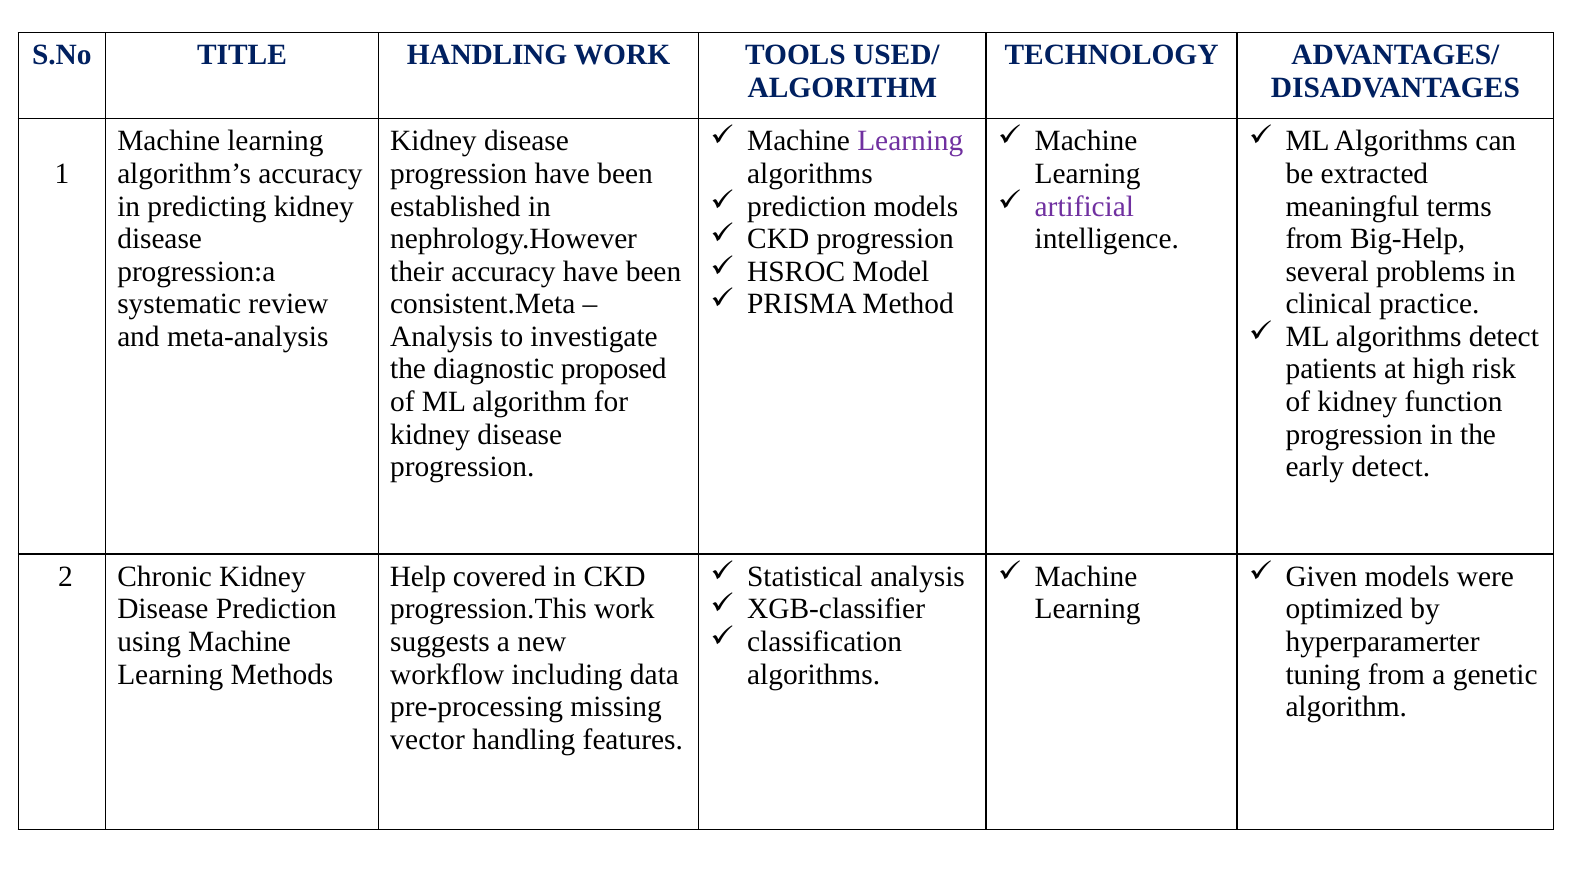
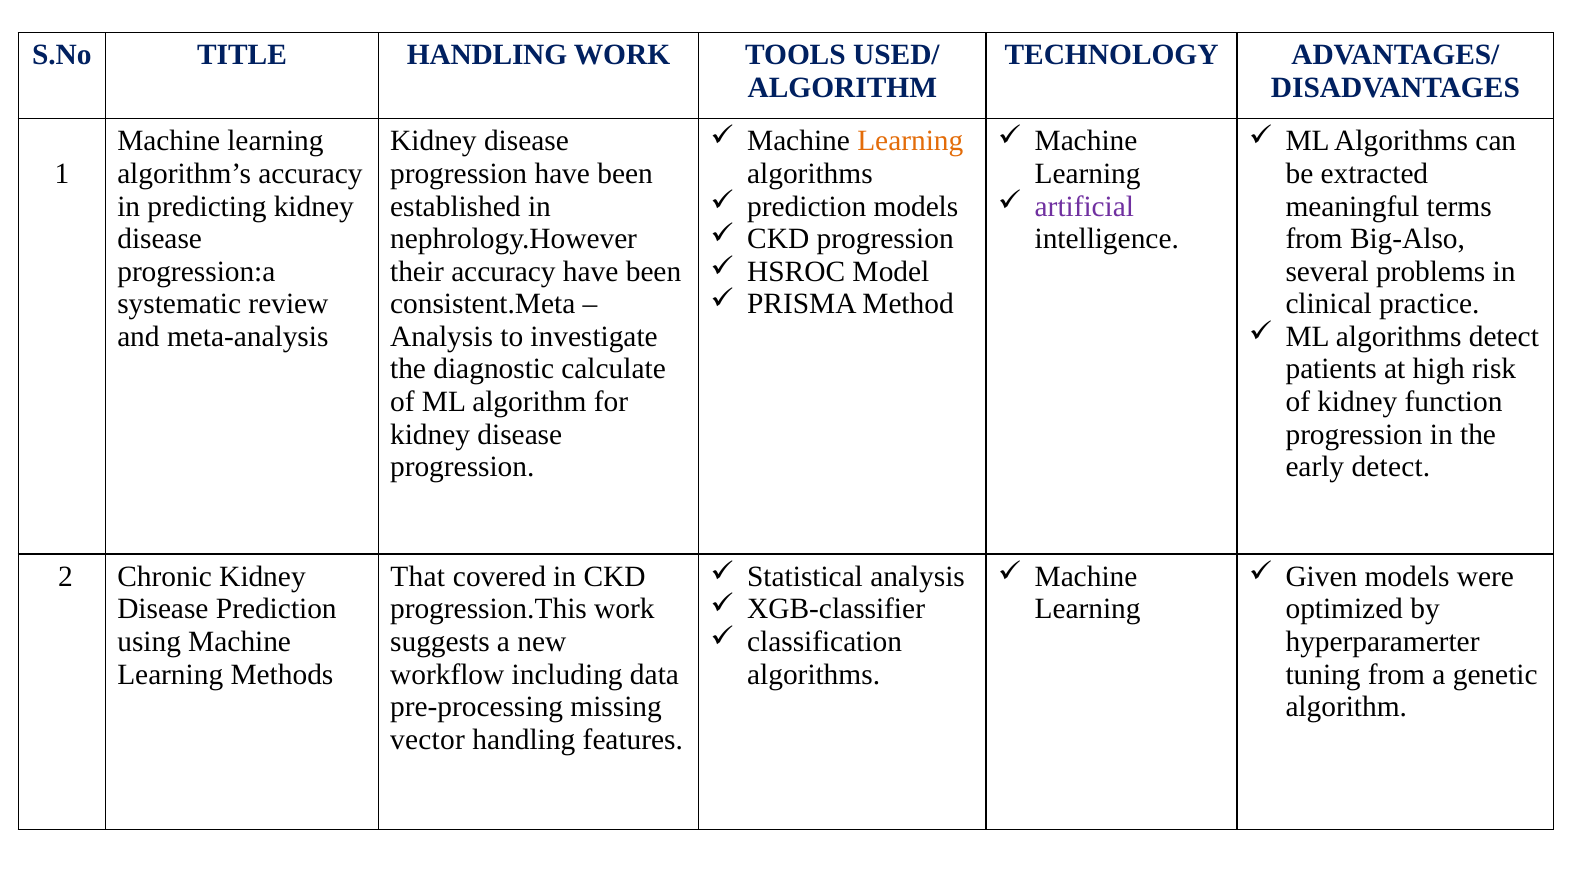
Learning colour: purple -> orange (910, 141)
Big-Help: Big-Help -> Big-Also (1408, 239)
proposed: proposed -> calculate (614, 369)
Help: Help -> That (418, 576)
